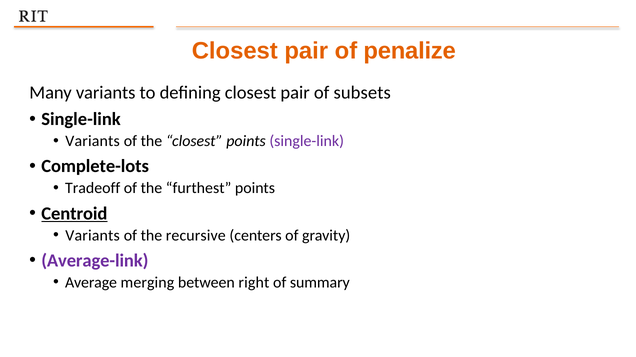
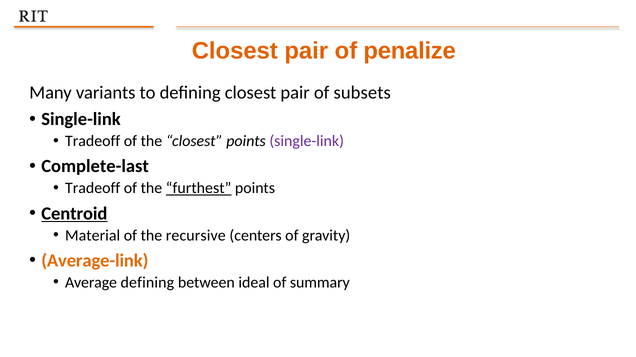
Variants: Variants -> Tradeoff (93, 142)
Complete-lots: Complete-lots -> Complete-last (95, 167)
furthest underline: none -> present (199, 189)
Variants: Variants -> Material (93, 236)
Average-link colour: purple -> orange (95, 261)
Average merging: merging -> defining (147, 283)
right: right -> ideal (254, 283)
